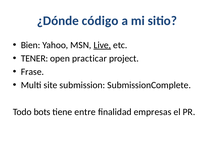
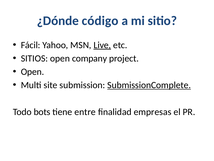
Bien: Bien -> Fácil (31, 45)
TENER: TENER -> SITIOS (34, 58)
practicar: practicar -> company (90, 58)
Frase: Frase -> Open (32, 72)
SubmissionComplete underline: none -> present (149, 85)
